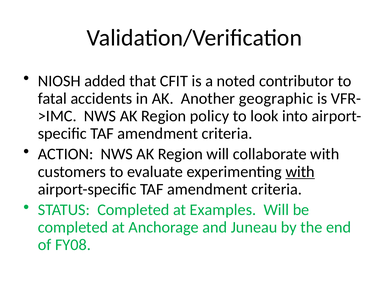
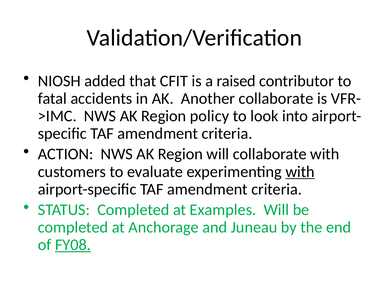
noted: noted -> raised (236, 81)
Another geographic: geographic -> collaborate (276, 98)
FY08 underline: none -> present (73, 245)
